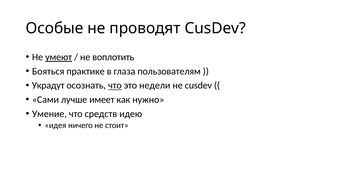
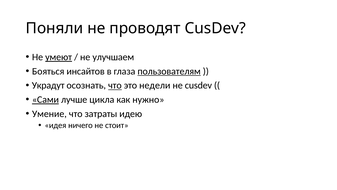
Особые: Особые -> Поняли (55, 28)
воплотить: воплотить -> улучшаем (113, 57)
практике: практике -> инсайтов (86, 71)
пользователям underline: none -> present (169, 71)
Сами underline: none -> present (45, 99)
имеет: имеет -> цикла (102, 99)
средств: средств -> затраты (101, 113)
